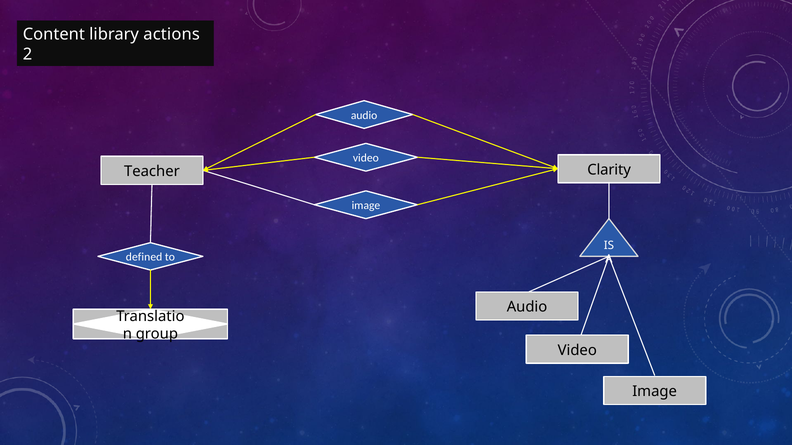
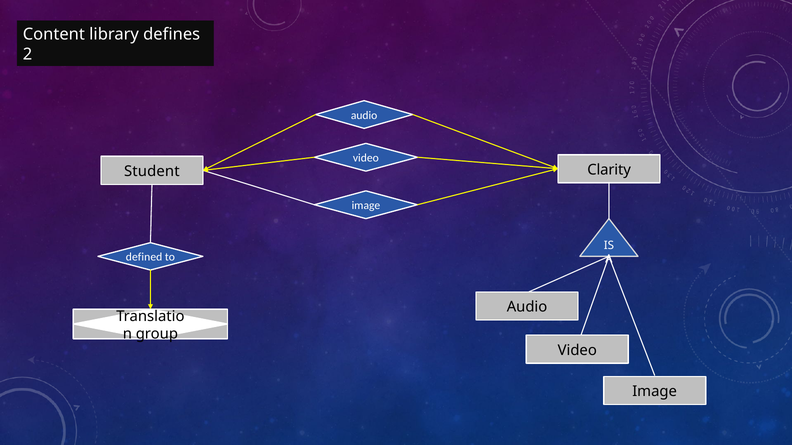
actions: actions -> defines (172, 35)
Teacher: Teacher -> Student (152, 172)
